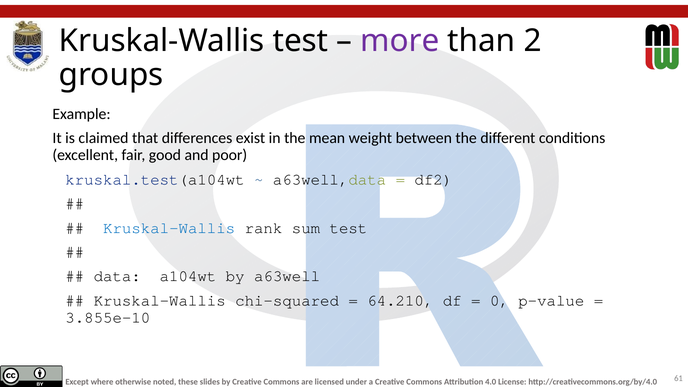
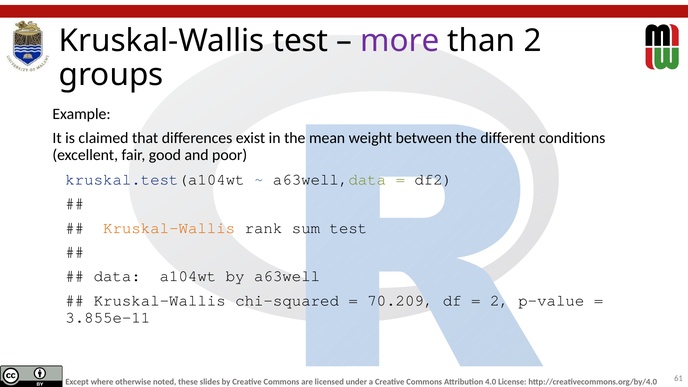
Kruskal-Wallis colour: blue -> orange (169, 228)
64.210: 64.210 -> 70.209 (400, 300)
0: 0 -> 2 (499, 300)
3.855e-10: 3.855e-10 -> 3.855e-11 (108, 317)
